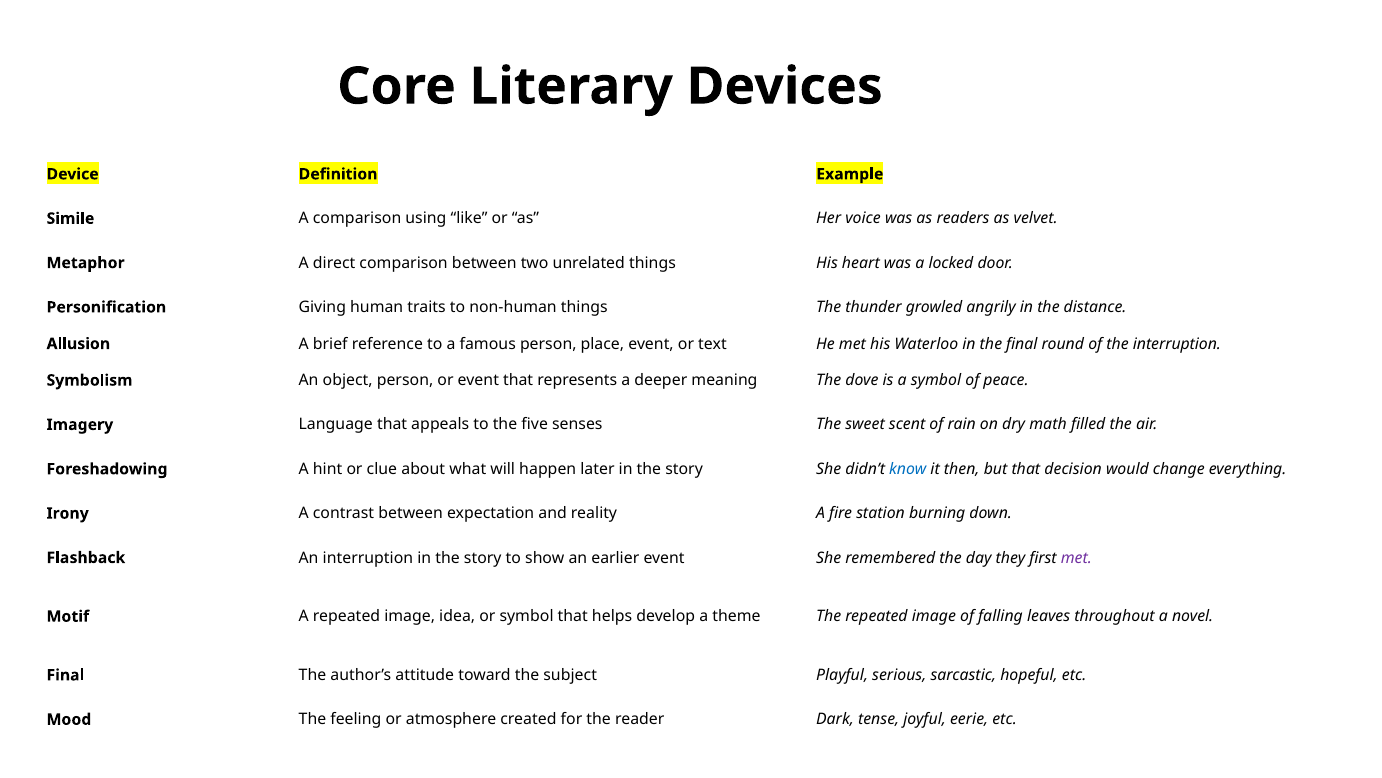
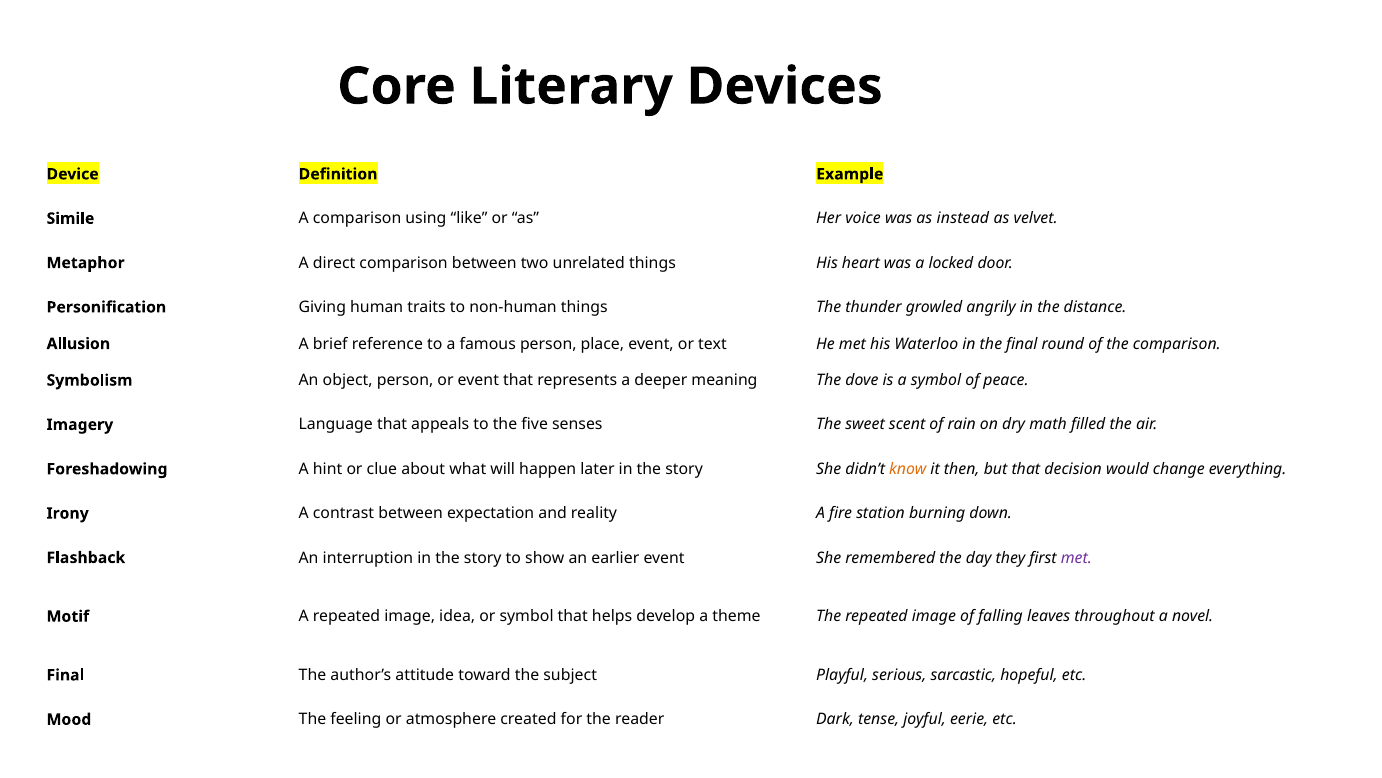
readers: readers -> instead (963, 218)
the interruption: interruption -> comparison (1177, 344)
know colour: blue -> orange (908, 469)
